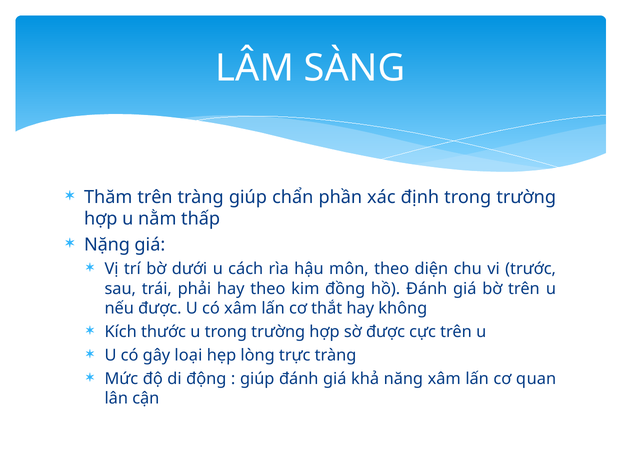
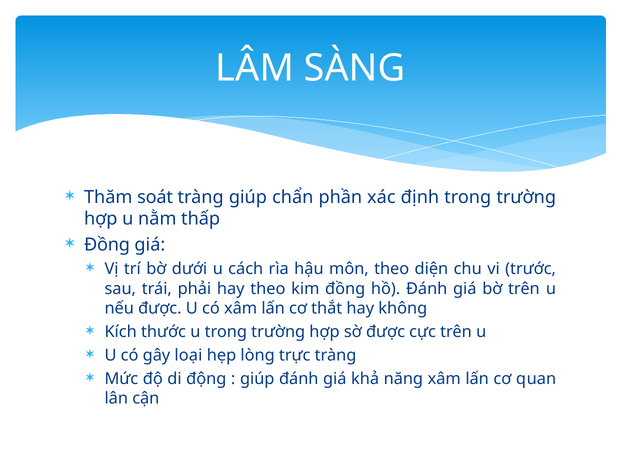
Thăm trên: trên -> soát (155, 197)
Nặng: Nặng -> Đồng (107, 245)
